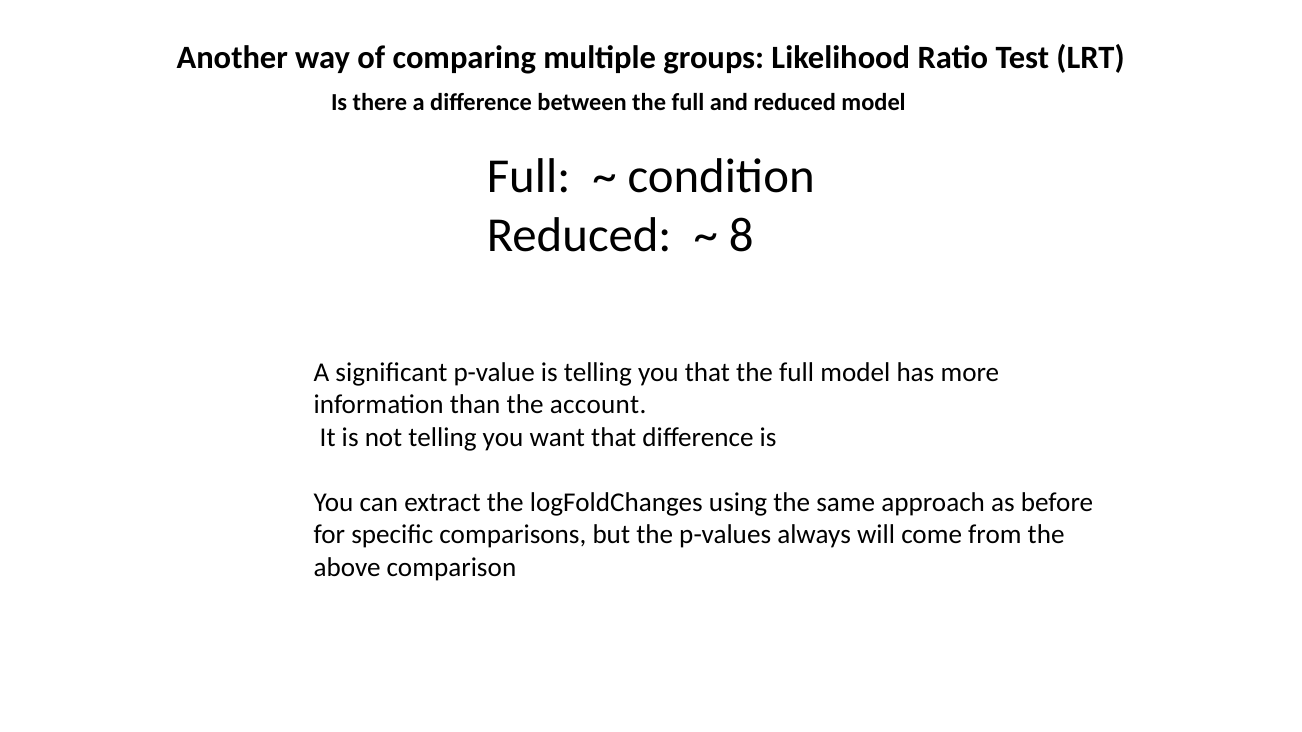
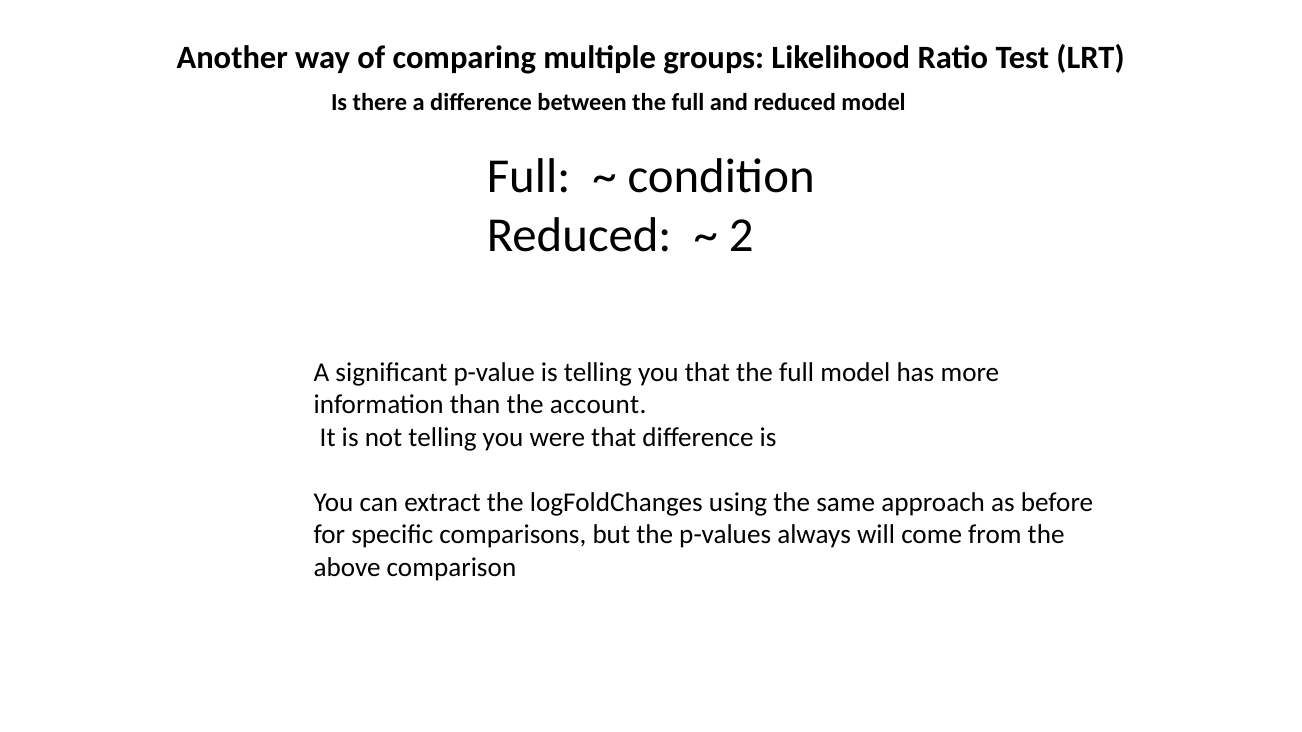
8: 8 -> 2 (741, 235)
want: want -> were (557, 437)
